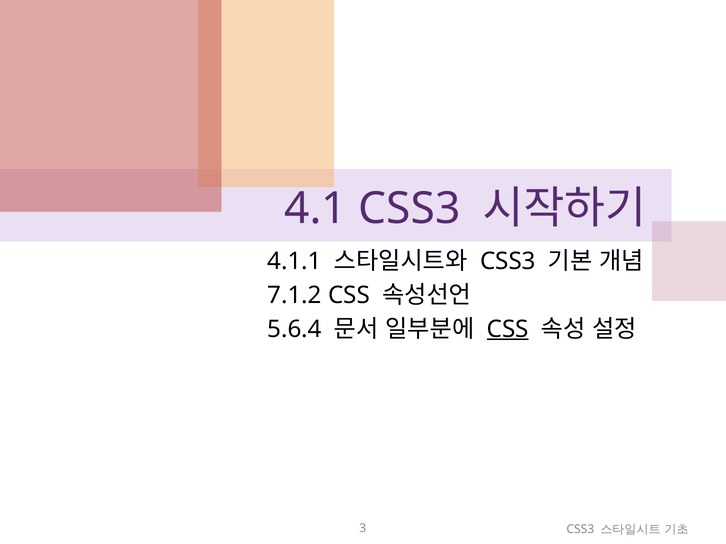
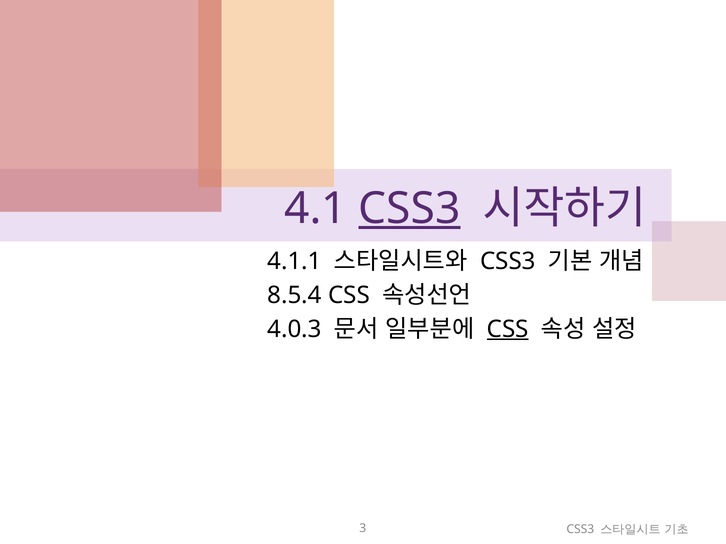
CSS3 underline: none -> present (409, 209)
7.1.2: 7.1.2 -> 8.5.4 (295, 295)
5.6.4: 5.6.4 -> 4.0.3 (295, 329)
